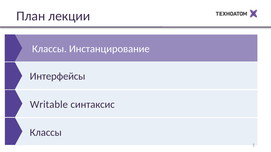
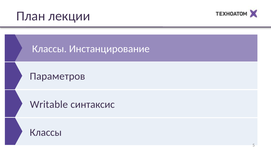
Интерфейсы: Интерфейсы -> Параметров (57, 76)
